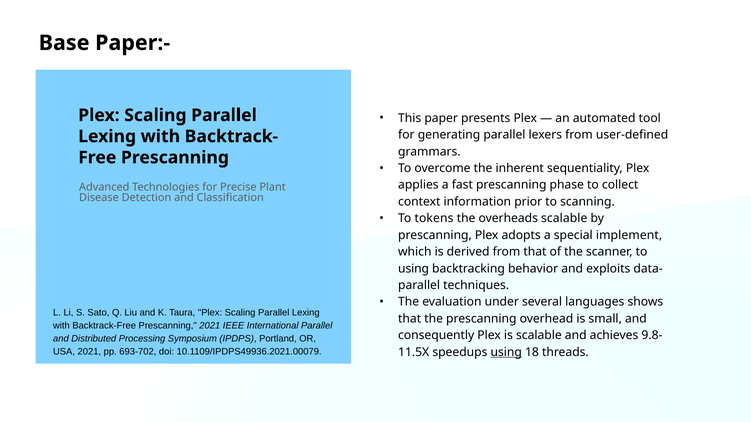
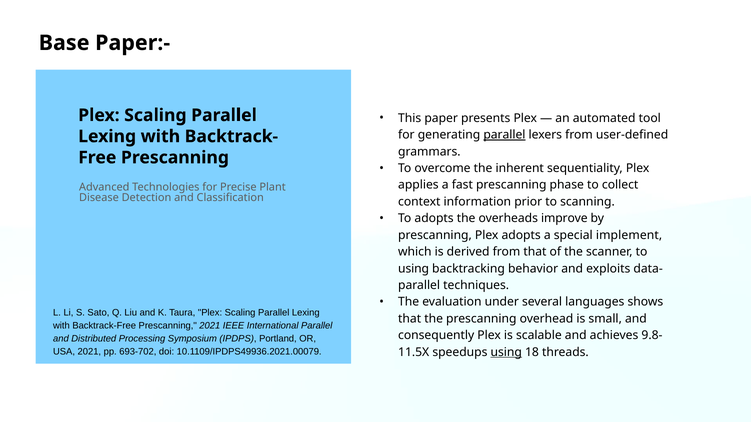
parallel underline: none -> present (504, 135)
To tokens: tokens -> adopts (434, 219)
overheads scalable: scalable -> improve (564, 219)
